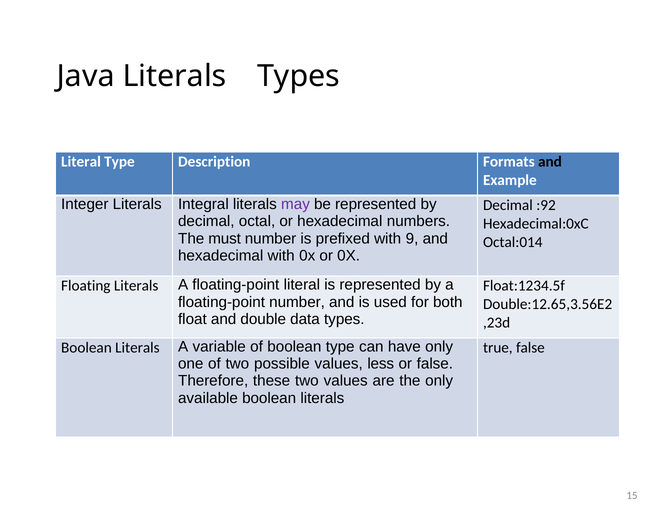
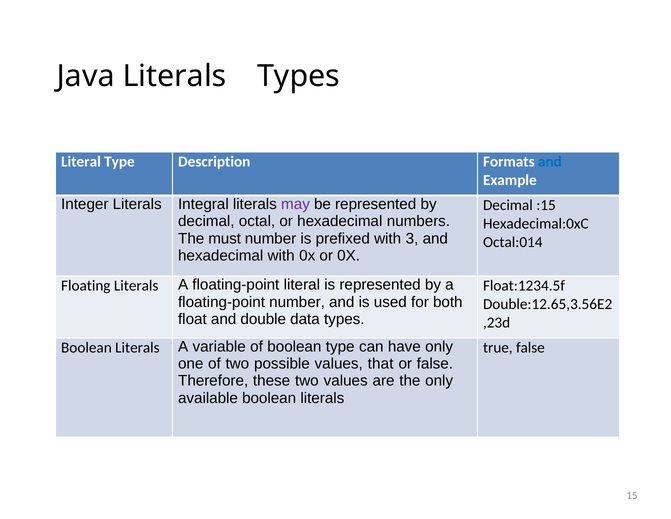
and colour: black -> blue (550, 162)
:92: :92 -> :15 (546, 205)
9: 9 -> 3 (412, 238)
less: less -> that (381, 364)
